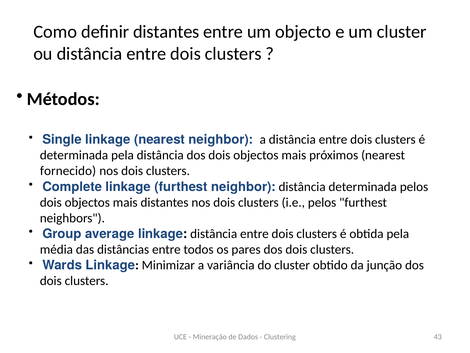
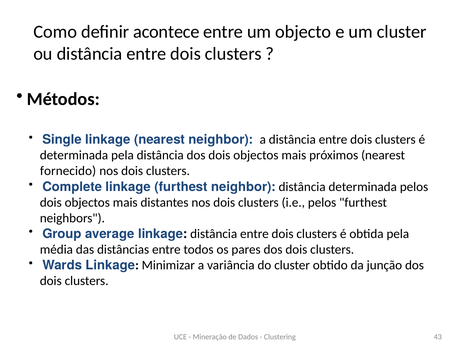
definir distantes: distantes -> acontece (166, 32)
